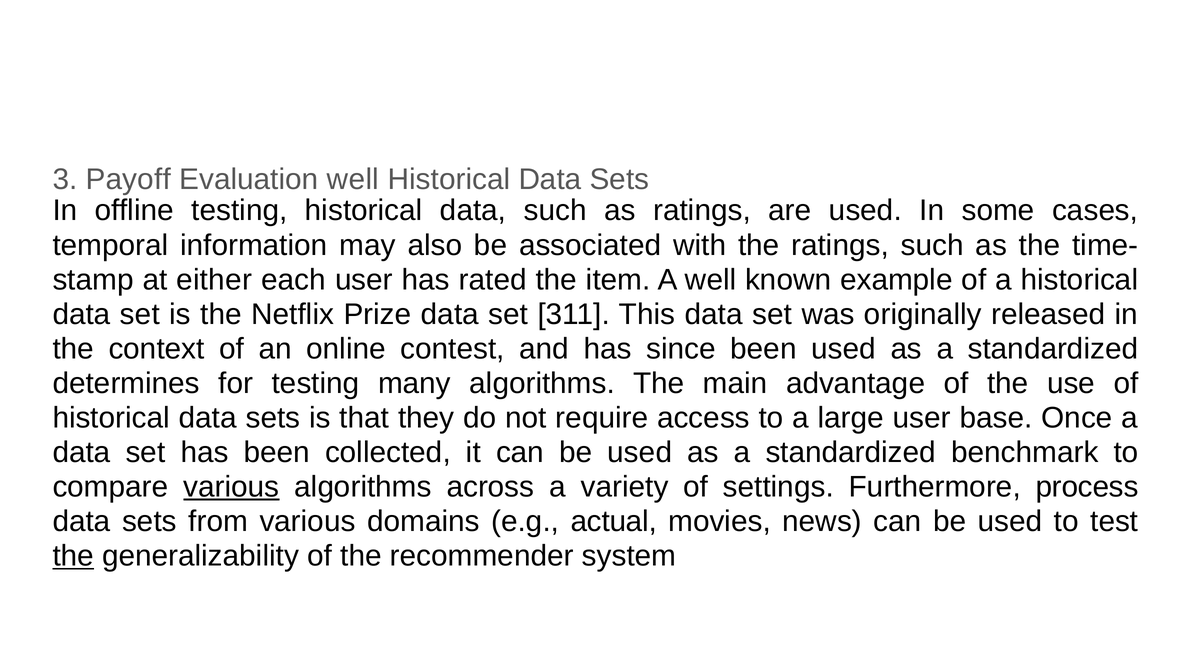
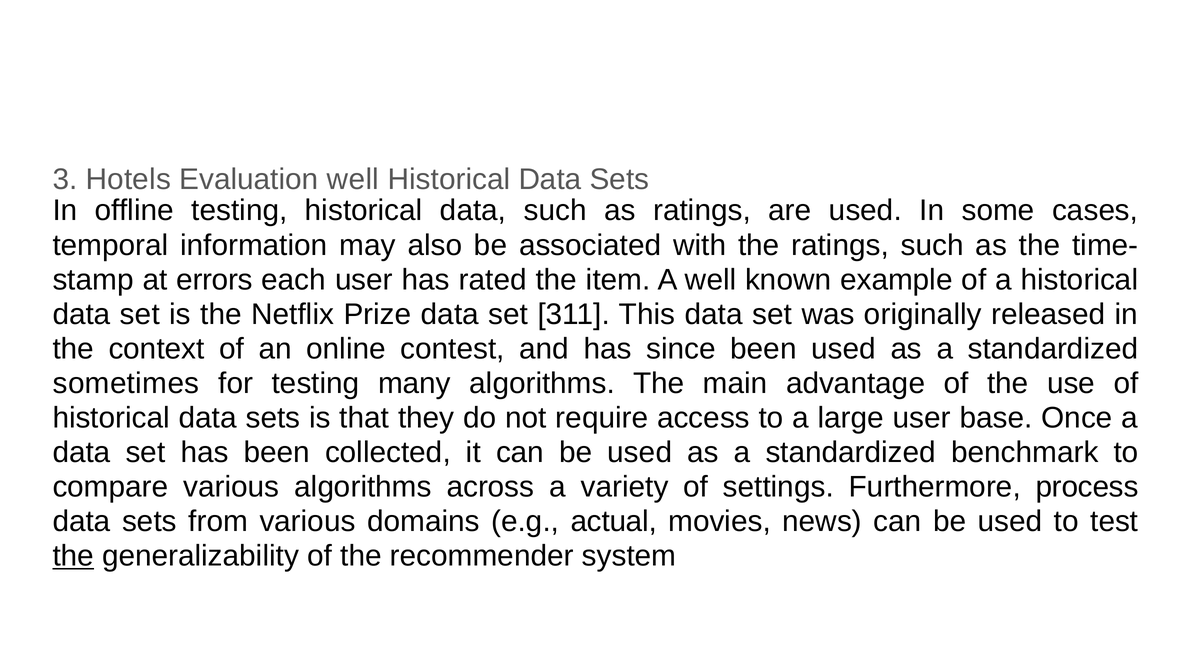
Payoff: Payoff -> Hotels (128, 179)
either: either -> errors (214, 279)
determines: determines -> sometimes (126, 383)
various underline: present -> none (231, 486)
